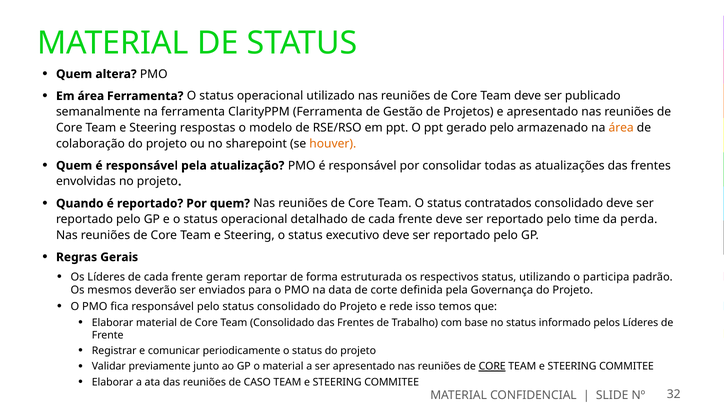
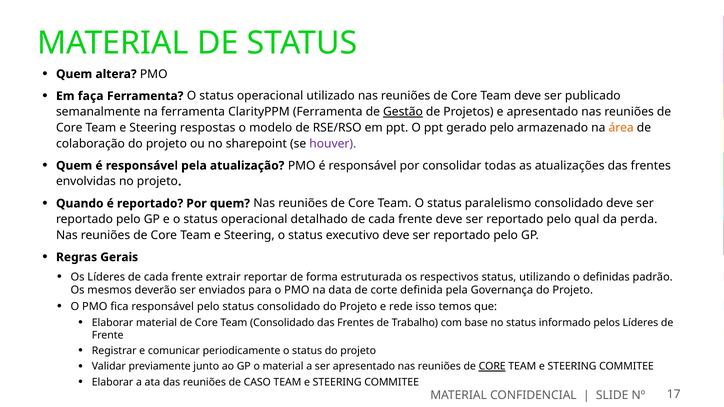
Em área: área -> faça (91, 96)
Gestão underline: none -> present (403, 112)
houver colour: orange -> purple (333, 144)
contratados: contratados -> paralelismo (498, 204)
time: time -> qual (587, 219)
geram: geram -> extrair (223, 277)
participa: participa -> definidas (606, 277)
32: 32 -> 17 (674, 394)
